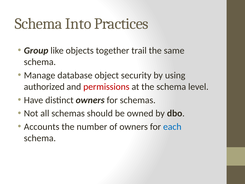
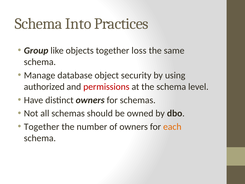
trail: trail -> loss (139, 50)
Accounts: Accounts -> Together (42, 127)
each colour: blue -> orange (172, 127)
